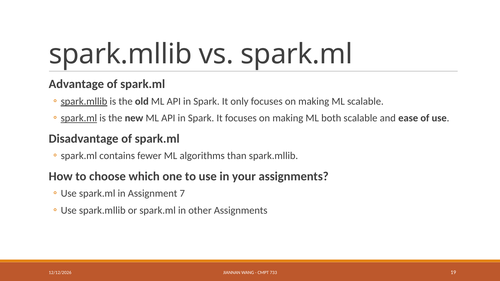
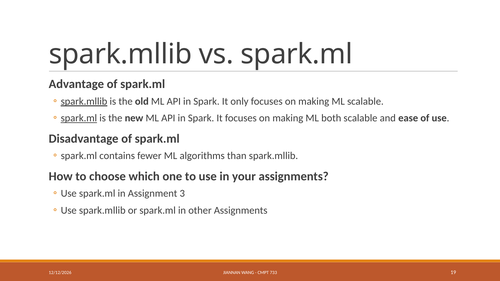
7: 7 -> 3 (182, 194)
